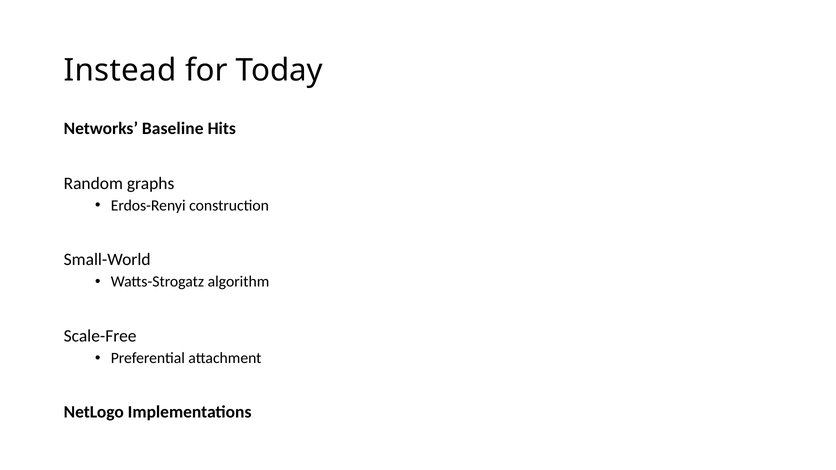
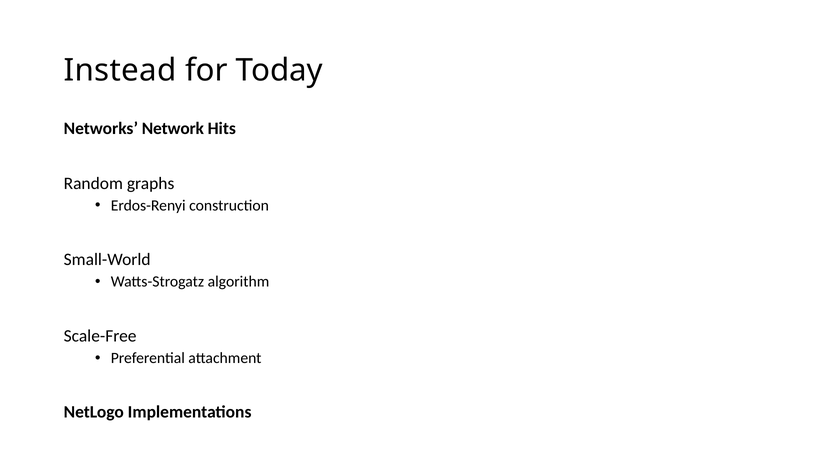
Baseline: Baseline -> Network (173, 128)
